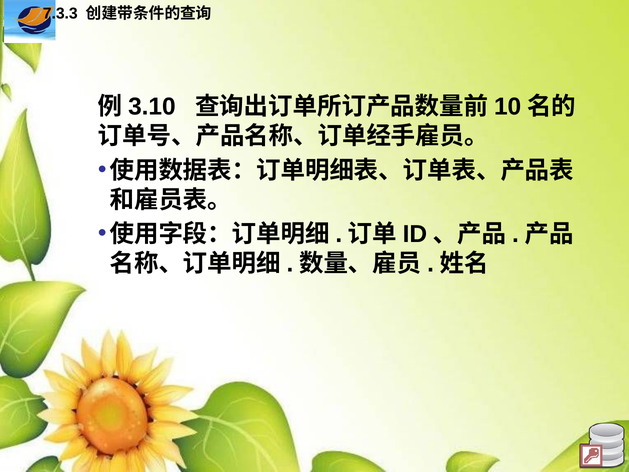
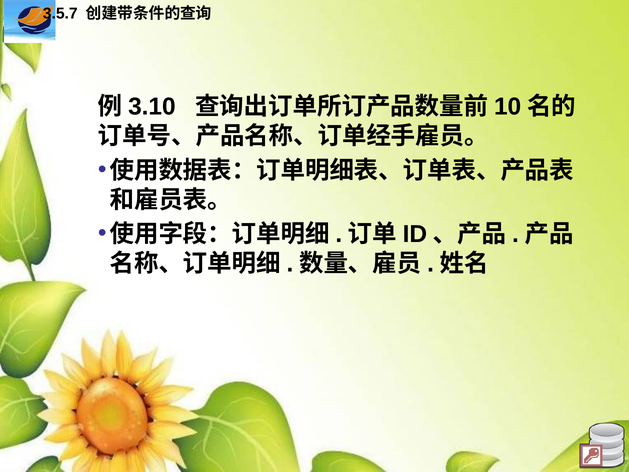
7.3.3: 7.3.3 -> 3.5.7 (60, 14)
